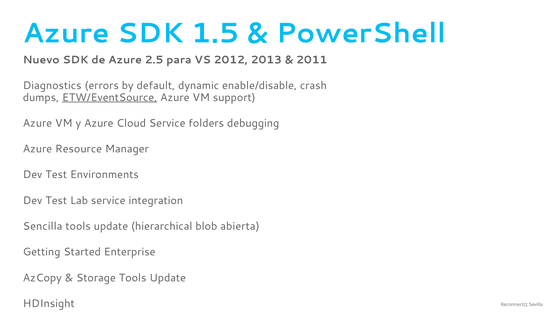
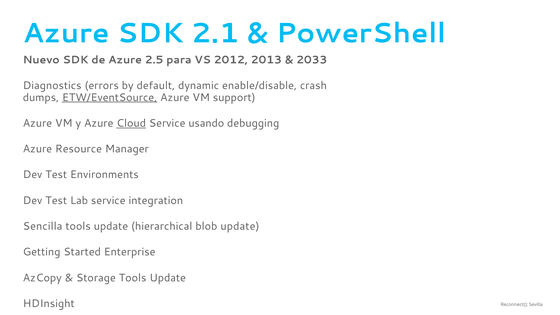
1.5: 1.5 -> 2.1 (215, 33)
2011: 2011 -> 2033 (312, 60)
Cloud underline: none -> present (131, 123)
folders: folders -> usando (206, 123)
blob abierta: abierta -> update (240, 226)
